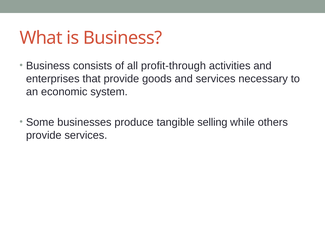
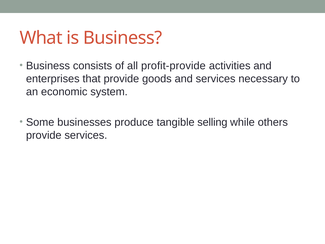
profit-through: profit-through -> profit-provide (173, 66)
